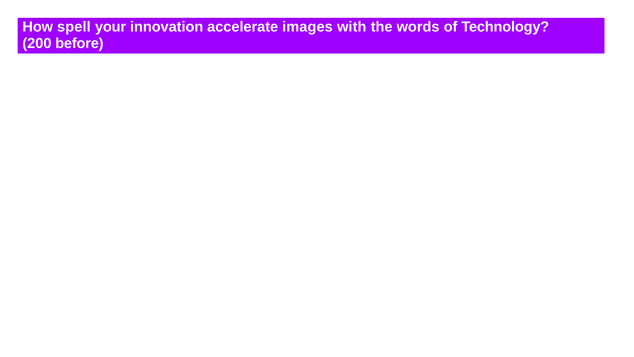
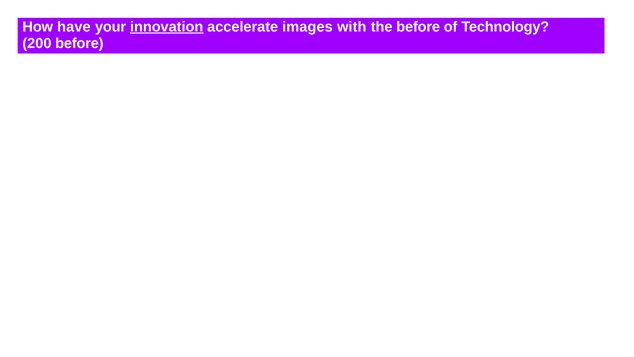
spell: spell -> have (74, 27)
innovation underline: none -> present (167, 27)
the words: words -> before (418, 27)
